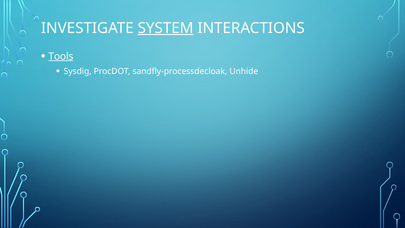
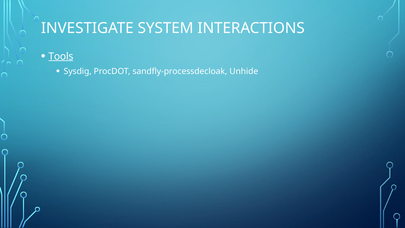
SYSTEM underline: present -> none (166, 28)
